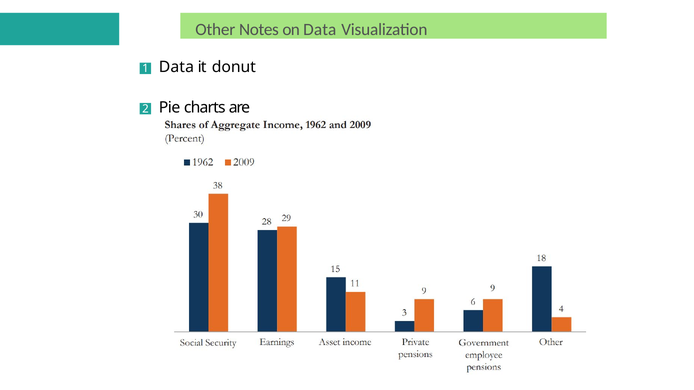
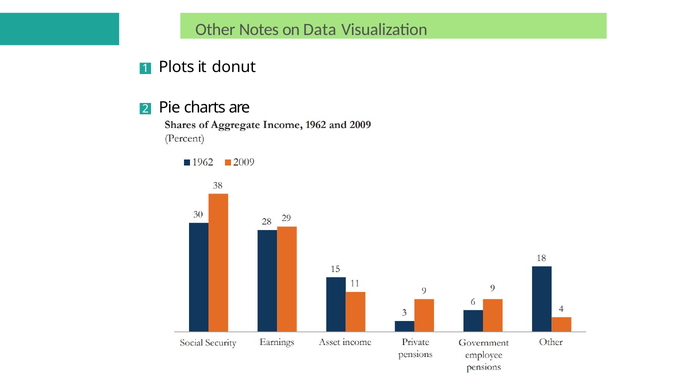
1 Data: Data -> Plots (177, 67)
